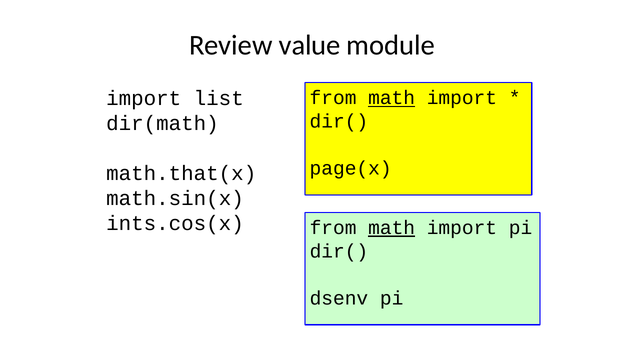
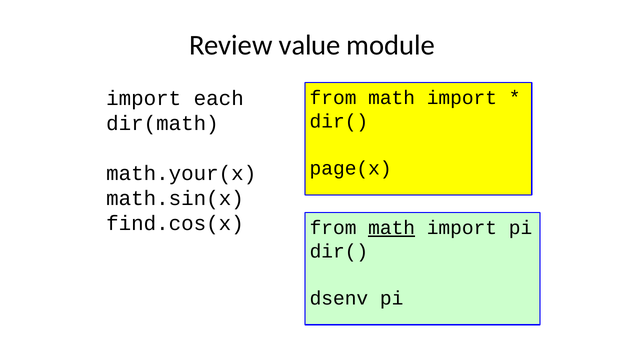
list: list -> each (219, 98)
math underline: present -> none (392, 98)
math.that(x: math.that(x -> math.your(x (181, 173)
ints.cos(x: ints.cos(x -> find.cos(x (175, 223)
